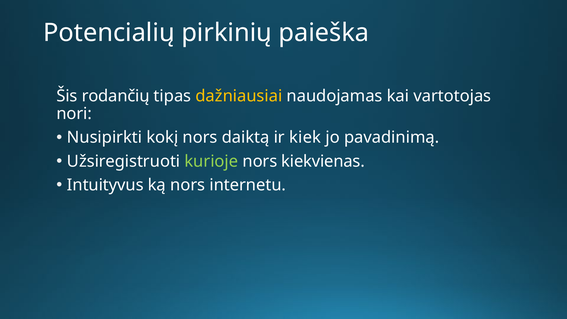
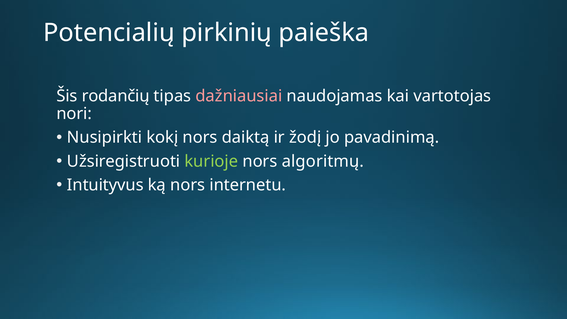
dažniausiai colour: yellow -> pink (239, 96)
kiek: kiek -> žodį (305, 138)
kiekvienas: kiekvienas -> algoritmų (323, 161)
